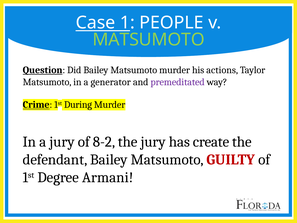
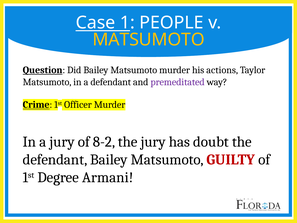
MATSUMOTO colour: light green -> yellow (149, 40)
a generator: generator -> defendant (111, 82)
During: During -> Officer (78, 105)
create: create -> doubt (211, 142)
